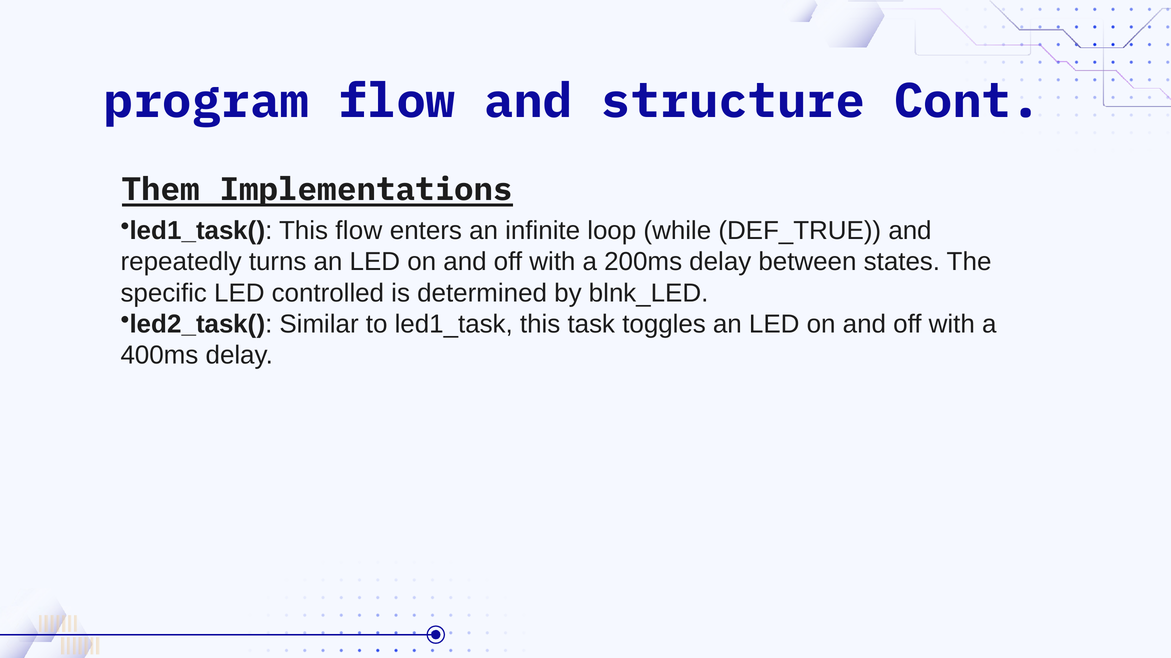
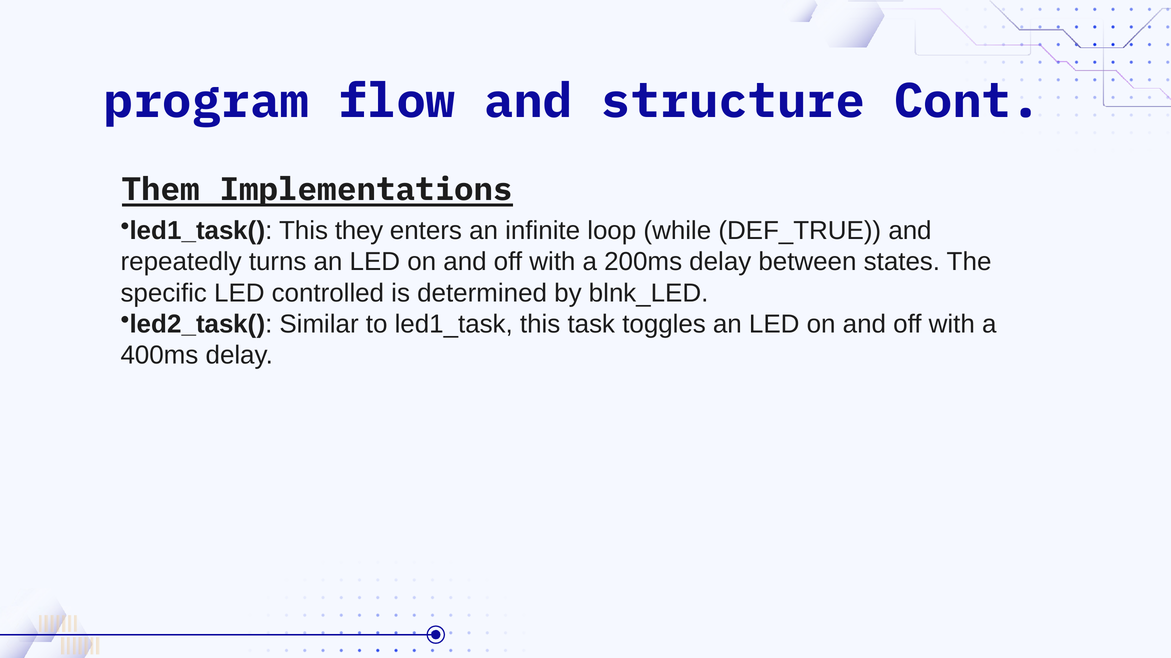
This flow: flow -> they (359, 231)
